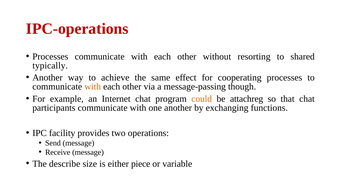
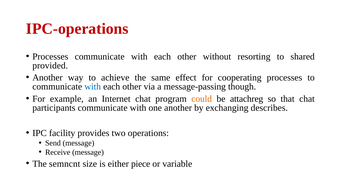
typically: typically -> provided (50, 65)
with colour: orange -> blue (93, 87)
functions: functions -> describes (269, 108)
describe: describe -> semncnt (65, 164)
